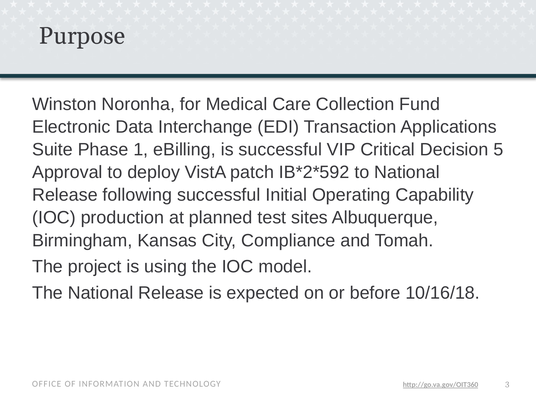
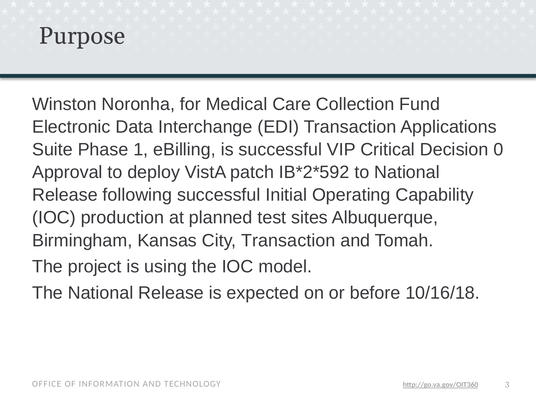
5: 5 -> 0 (498, 150)
City Compliance: Compliance -> Transaction (288, 240)
